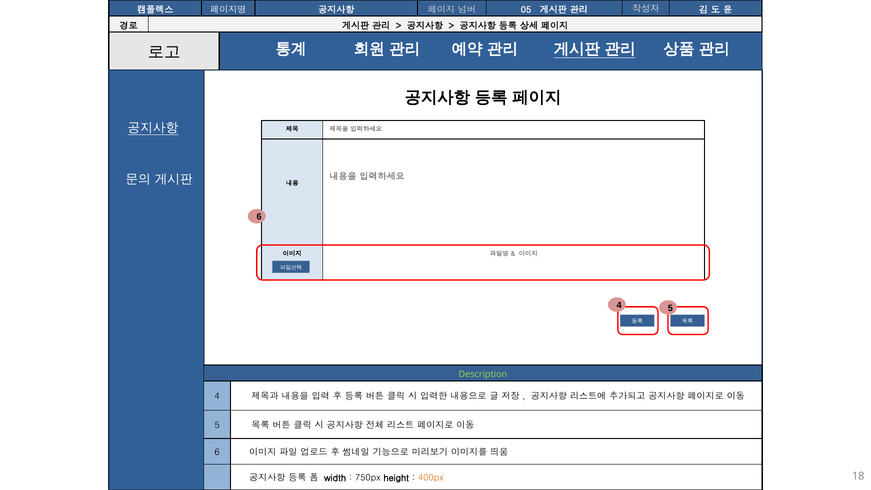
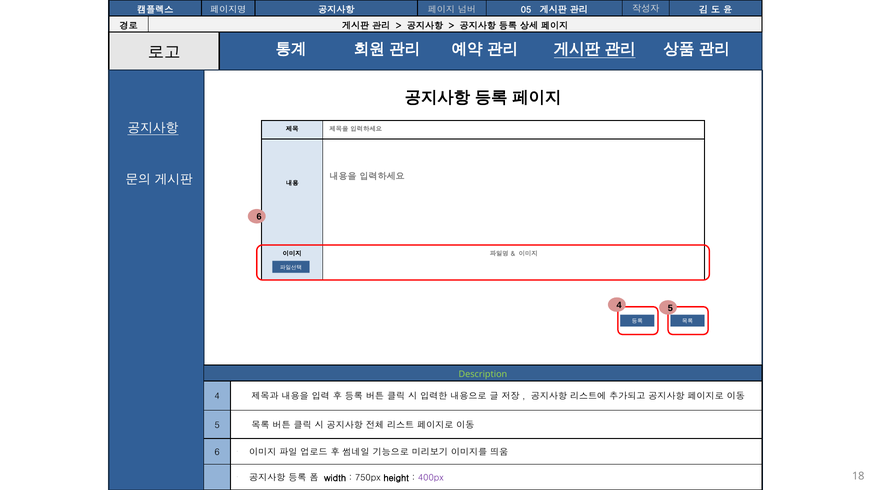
400px colour: orange -> purple (431, 478)
